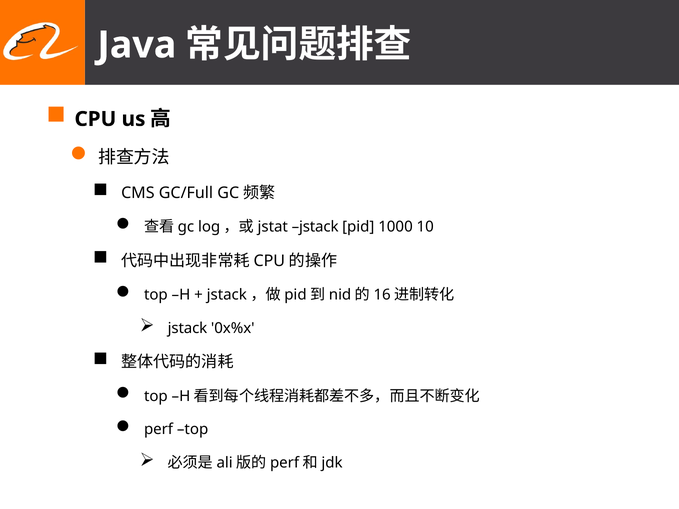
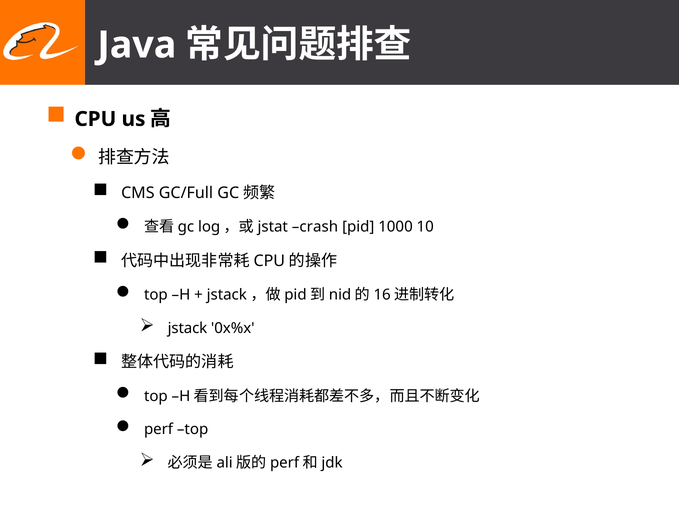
jstack: jstack -> crash (315, 227)
